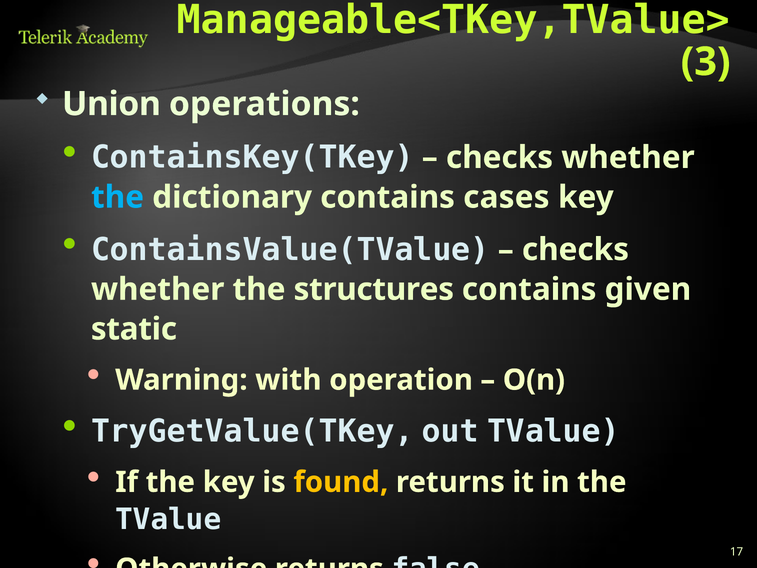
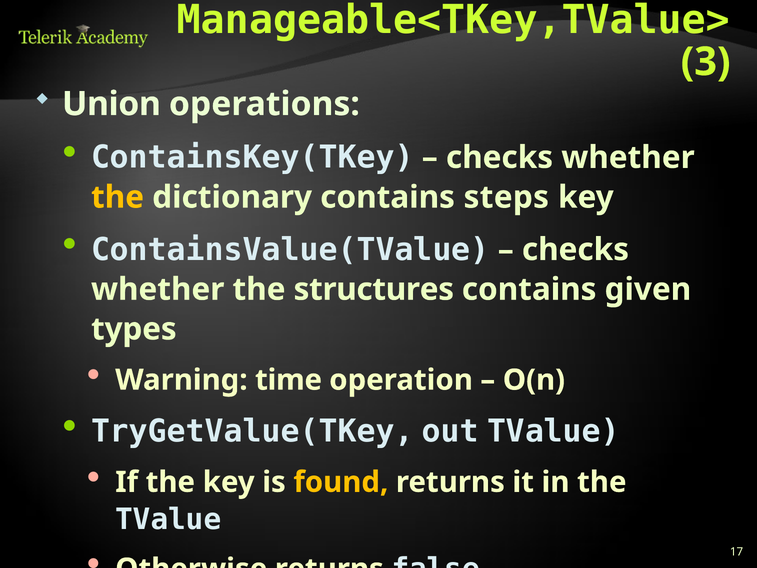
the colour: light blue -> yellow (118, 197)
cases: cases -> steps (506, 197)
static: static -> types (134, 329)
with: with -> time (289, 380)
